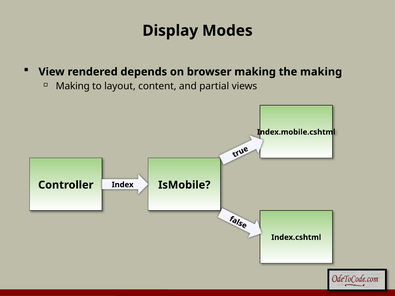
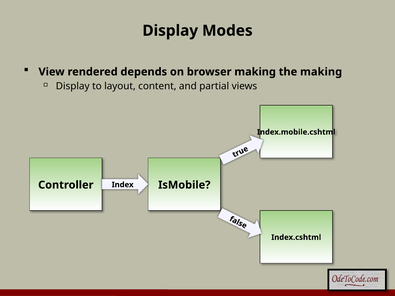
Making: Making -> Display (73, 86)
